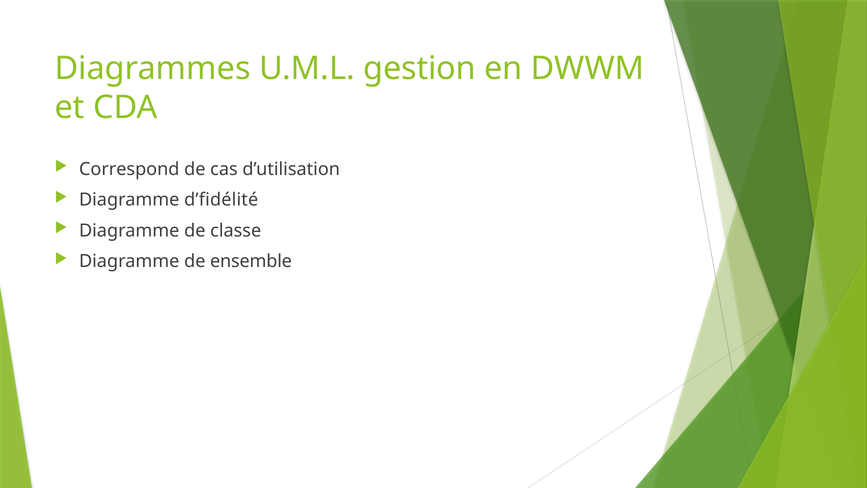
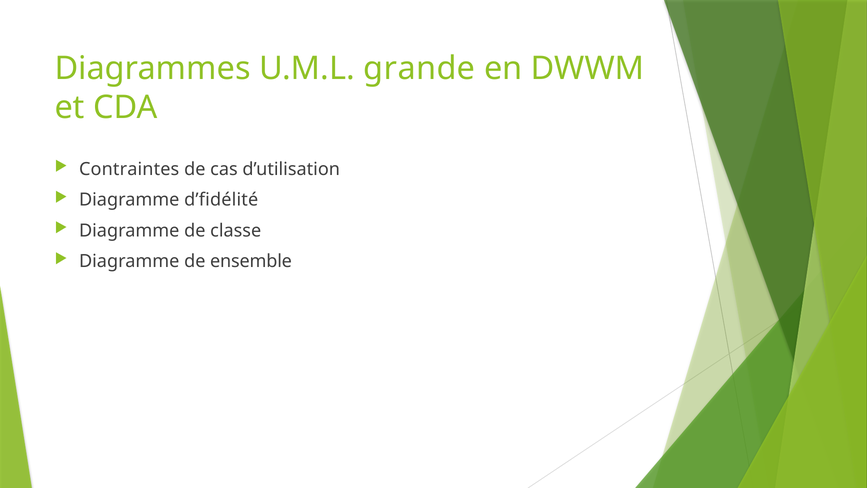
gestion: gestion -> grande (419, 68)
Correspond: Correspond -> Contraintes (129, 169)
